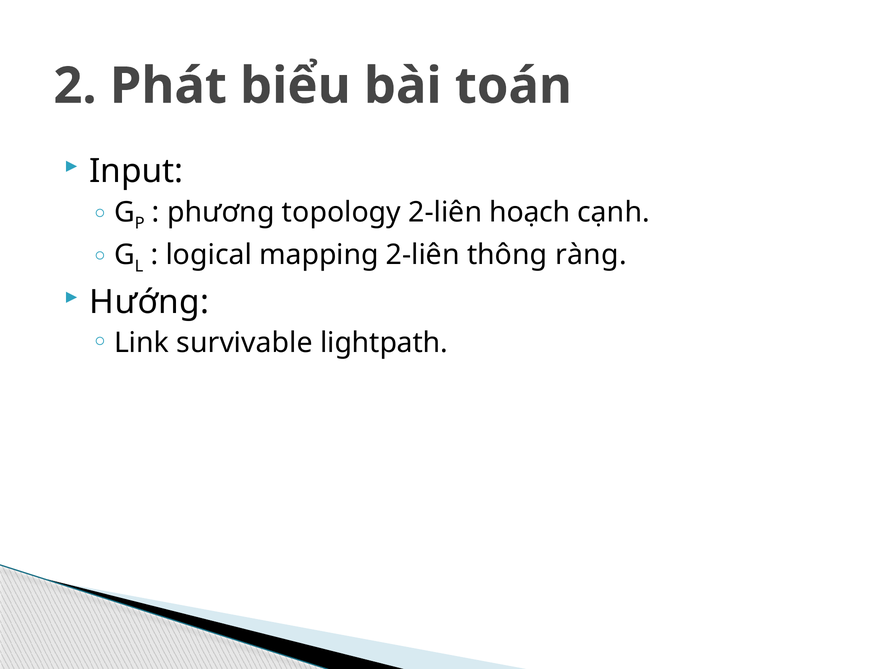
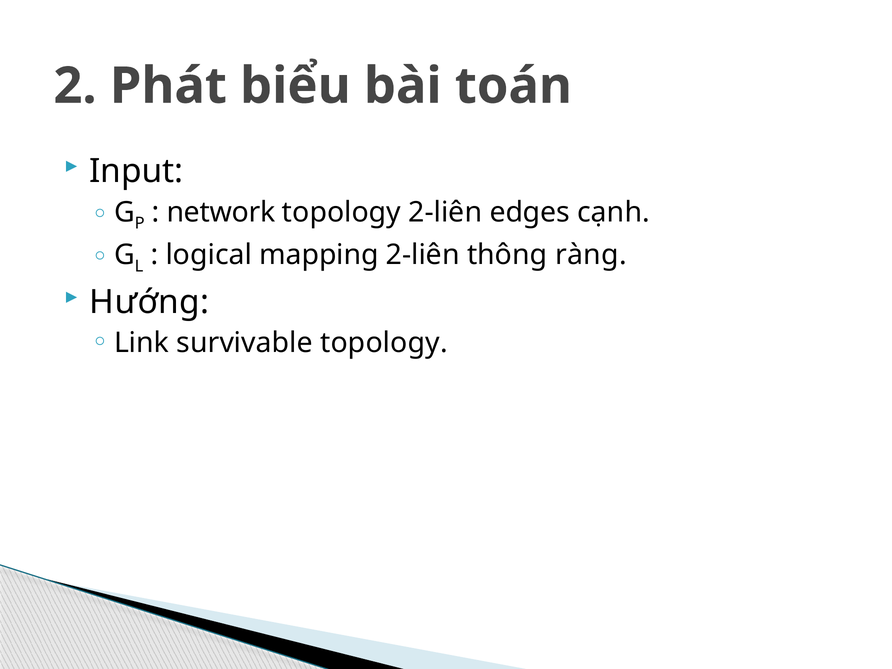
phương: phương -> network (221, 212)
hoạch: hoạch -> edges (530, 212)
survivable lightpath: lightpath -> topology (384, 343)
